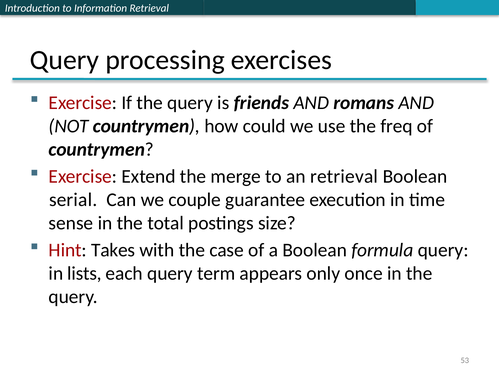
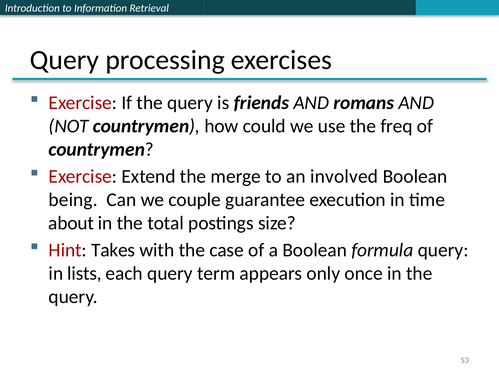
an retrieval: retrieval -> involved (344, 177)
serial: serial -> being (73, 200)
sense: sense -> about (71, 223)
